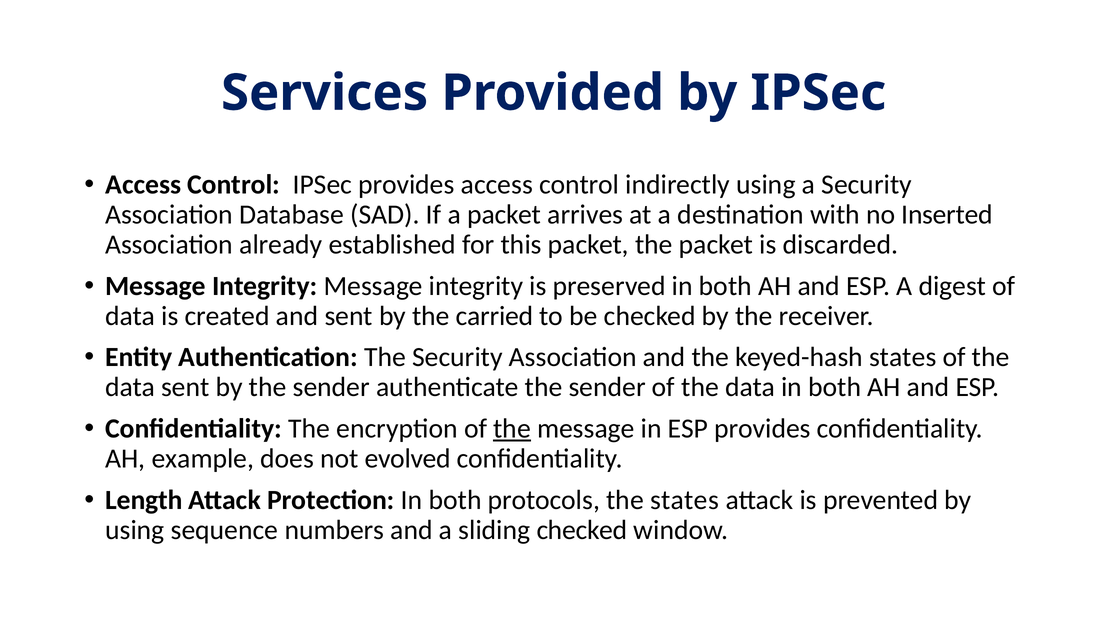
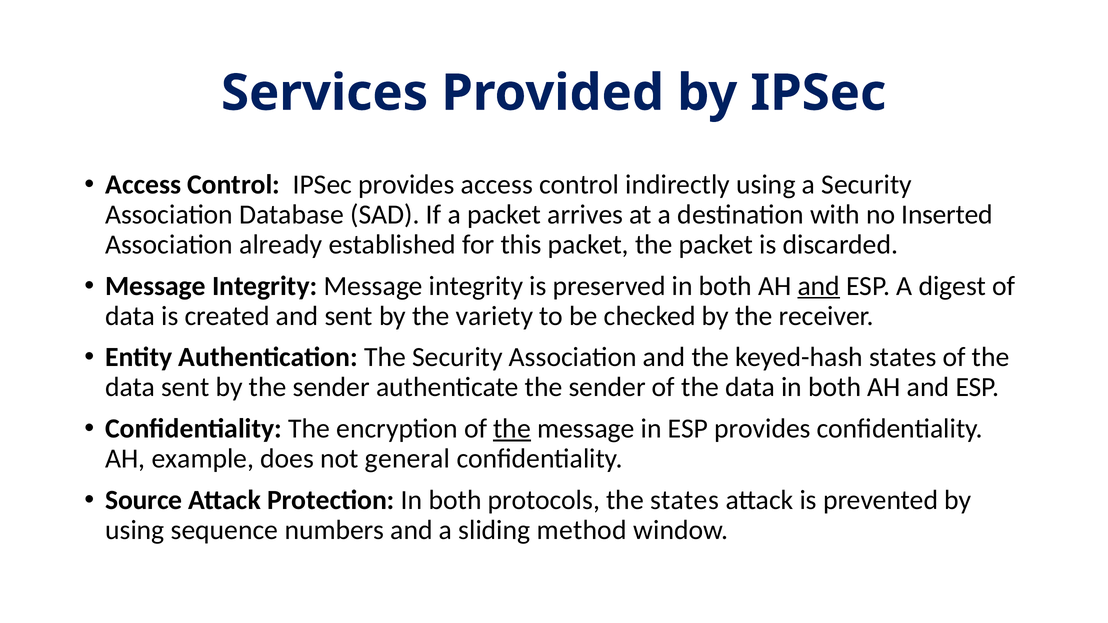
and underline: none -> present (819, 286)
carried: carried -> variety (495, 316)
evolved: evolved -> general (408, 459)
Length: Length -> Source (144, 500)
sliding checked: checked -> method (582, 530)
